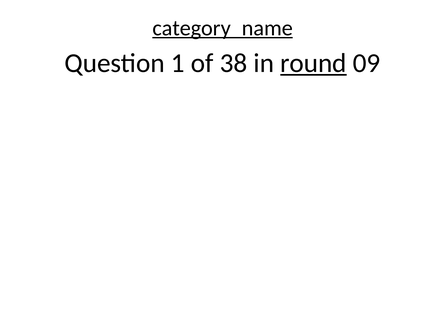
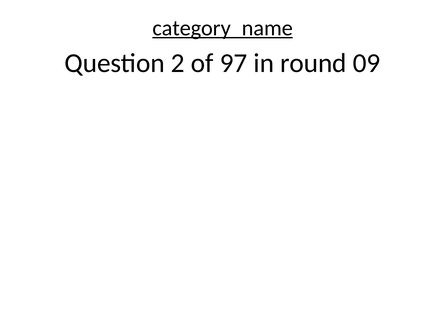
1: 1 -> 2 (178, 63)
38: 38 -> 97 (234, 63)
round underline: present -> none (313, 63)
